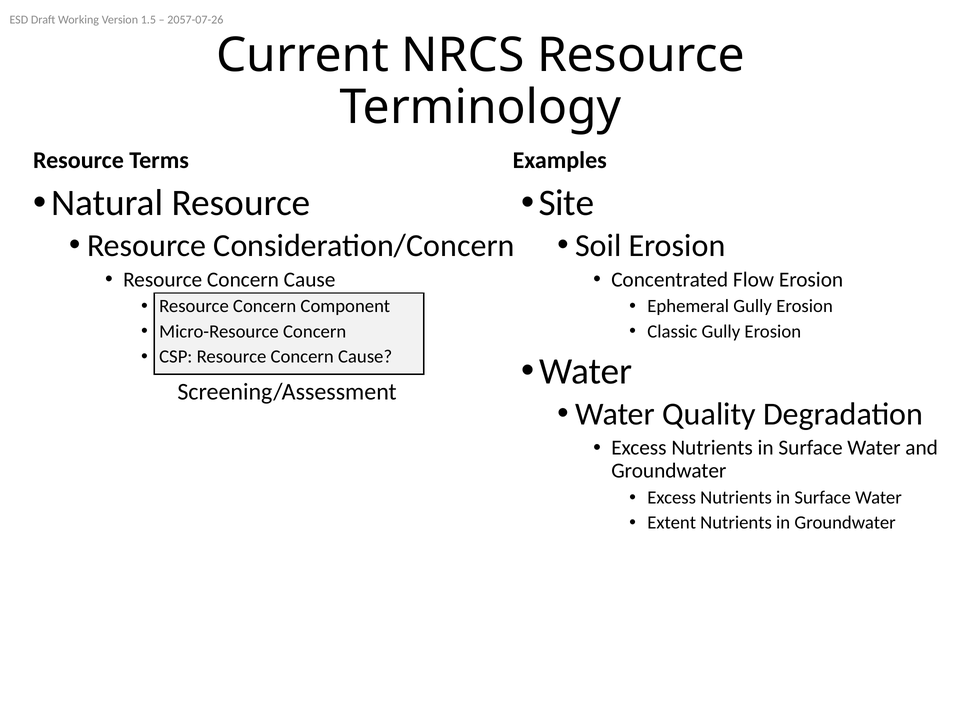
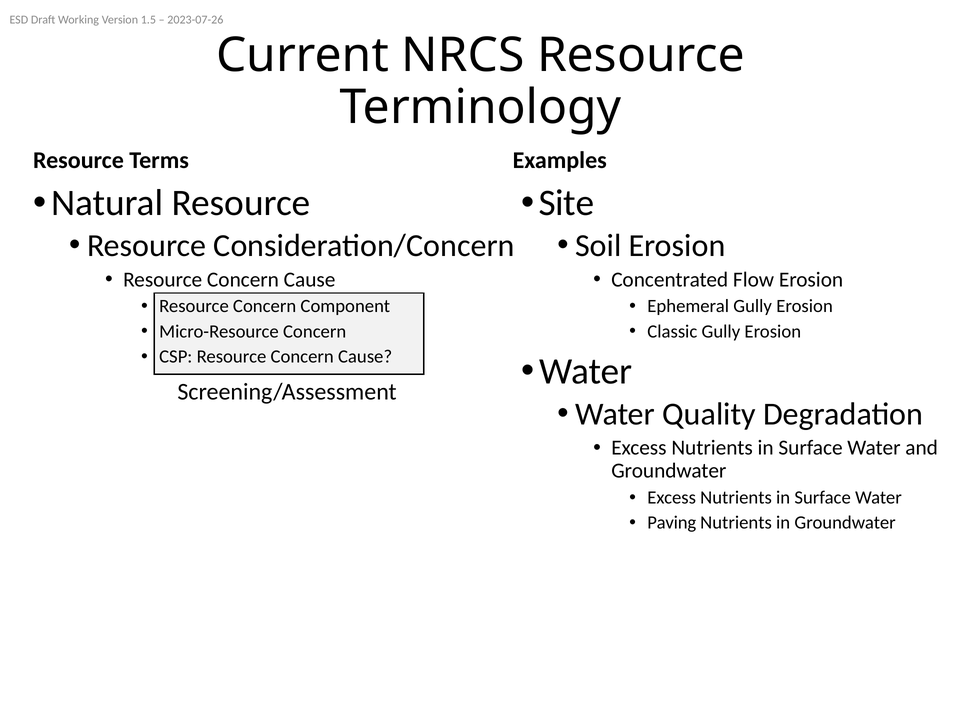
2057-07-26: 2057-07-26 -> 2023-07-26 (195, 20)
Extent: Extent -> Paving (672, 523)
